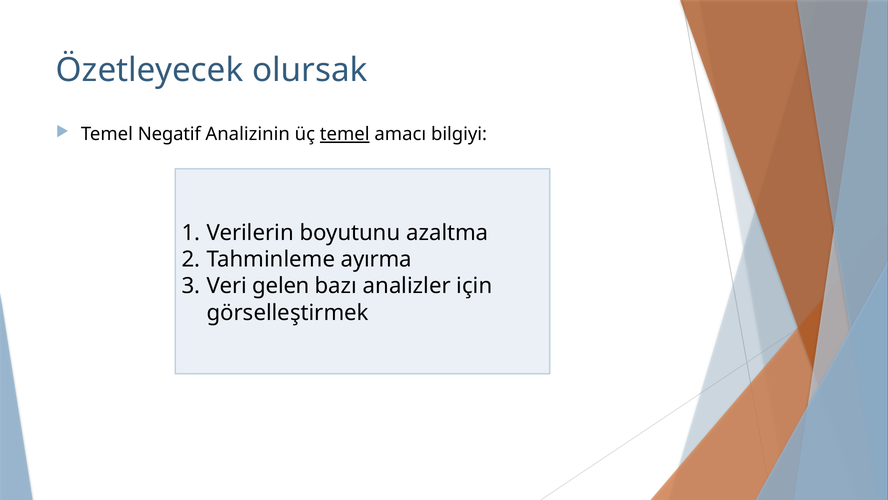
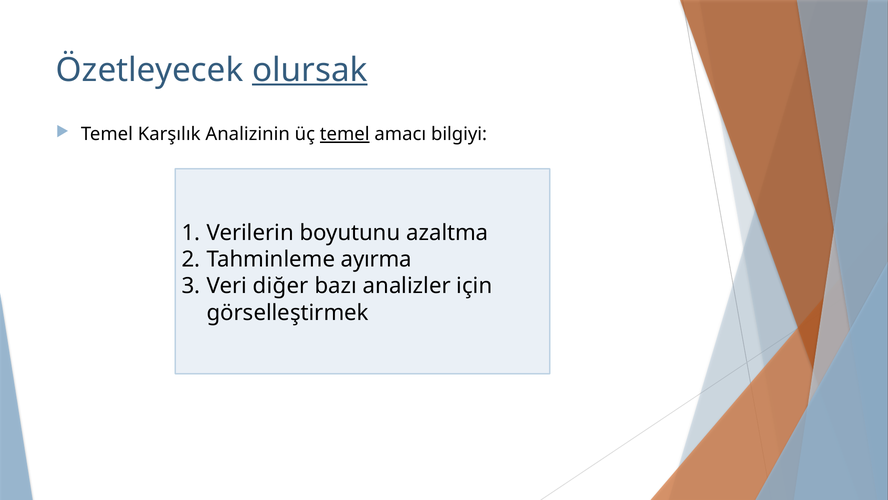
olursak underline: none -> present (310, 70)
Negatif: Negatif -> Karşılık (169, 134)
gelen: gelen -> diğer (281, 286)
